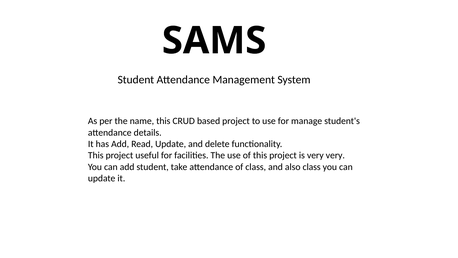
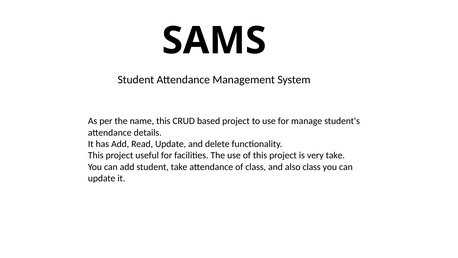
very very: very -> take (335, 155)
